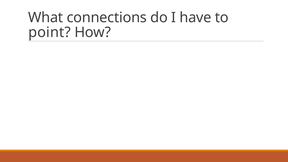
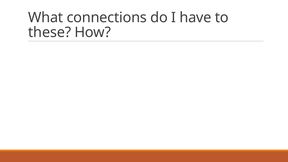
point: point -> these (50, 32)
